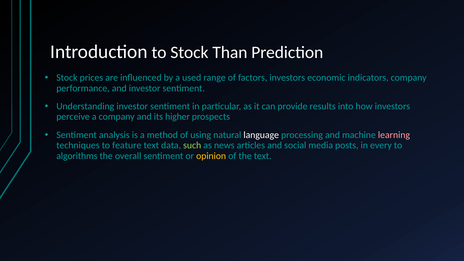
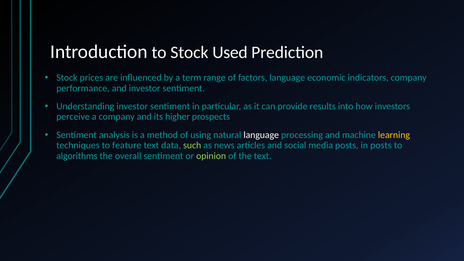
Than: Than -> Used (230, 52)
used: used -> term (192, 78)
factors investors: investors -> language (287, 78)
learning colour: pink -> yellow (394, 135)
in every: every -> posts (381, 145)
opinion colour: yellow -> light green (211, 156)
